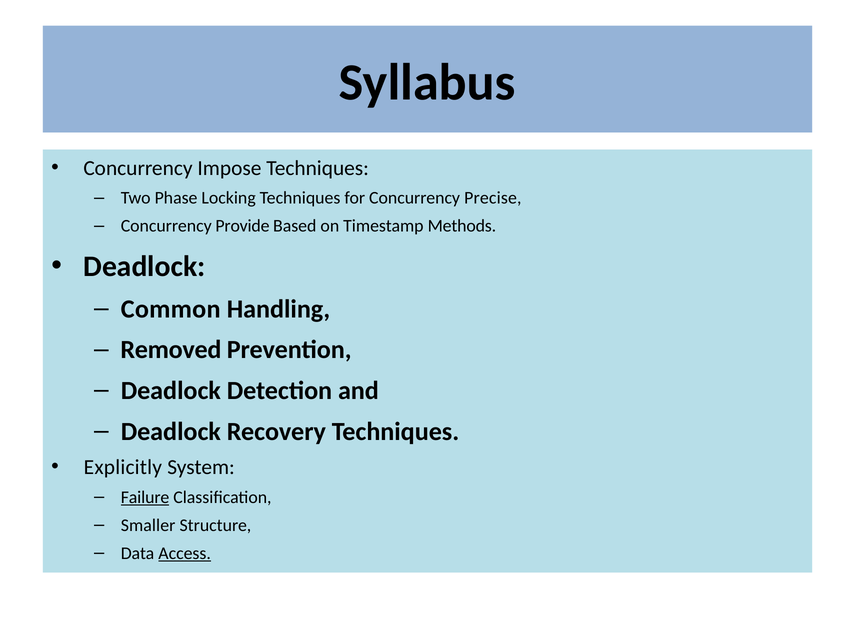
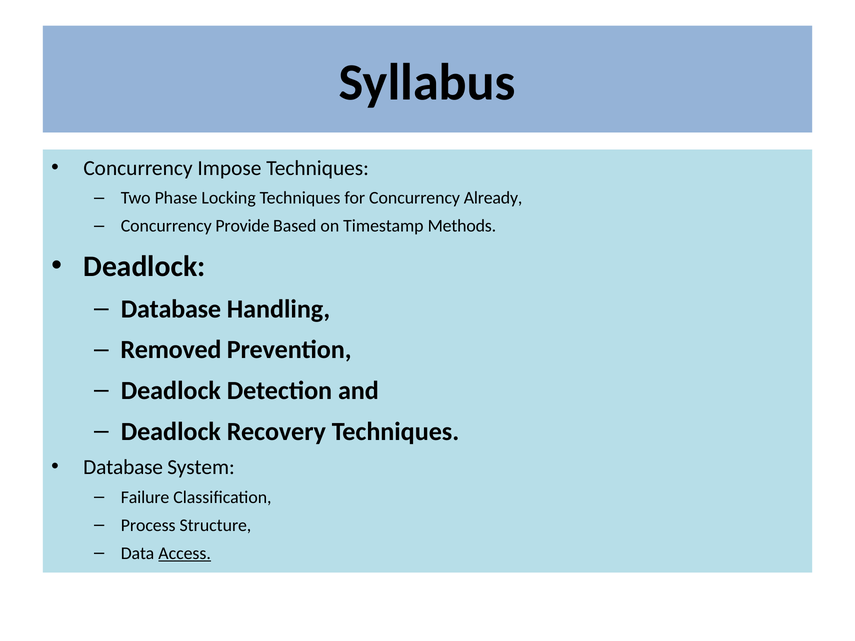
Precise: Precise -> Already (493, 198)
Common: Common -> Database (171, 309)
Explicitly: Explicitly -> Database (123, 467)
Failure underline: present -> none (145, 497)
Smaller: Smaller -> Process (148, 525)
